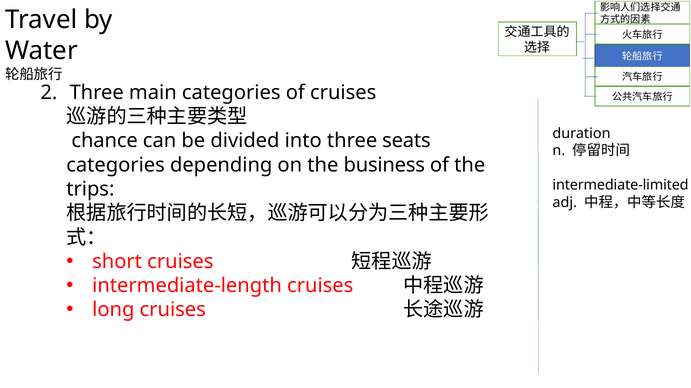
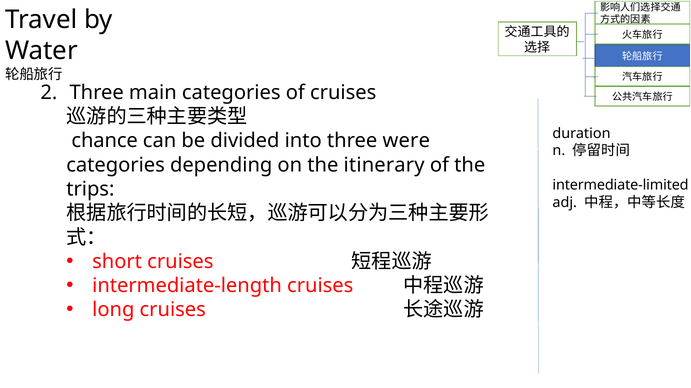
seats: seats -> were (406, 141)
business: business -> itinerary (384, 165)
